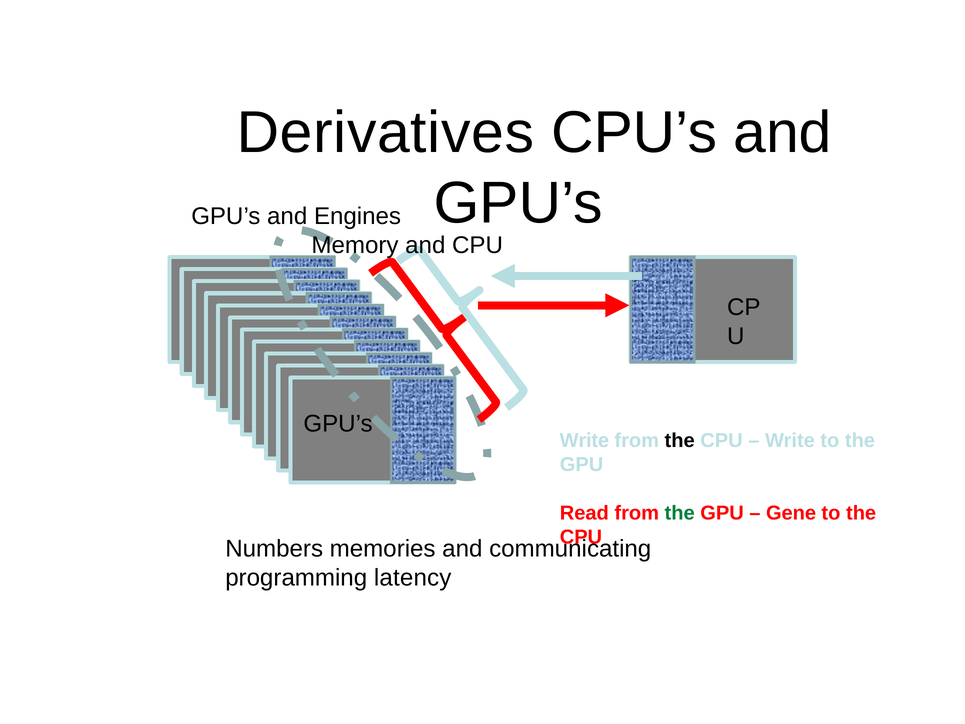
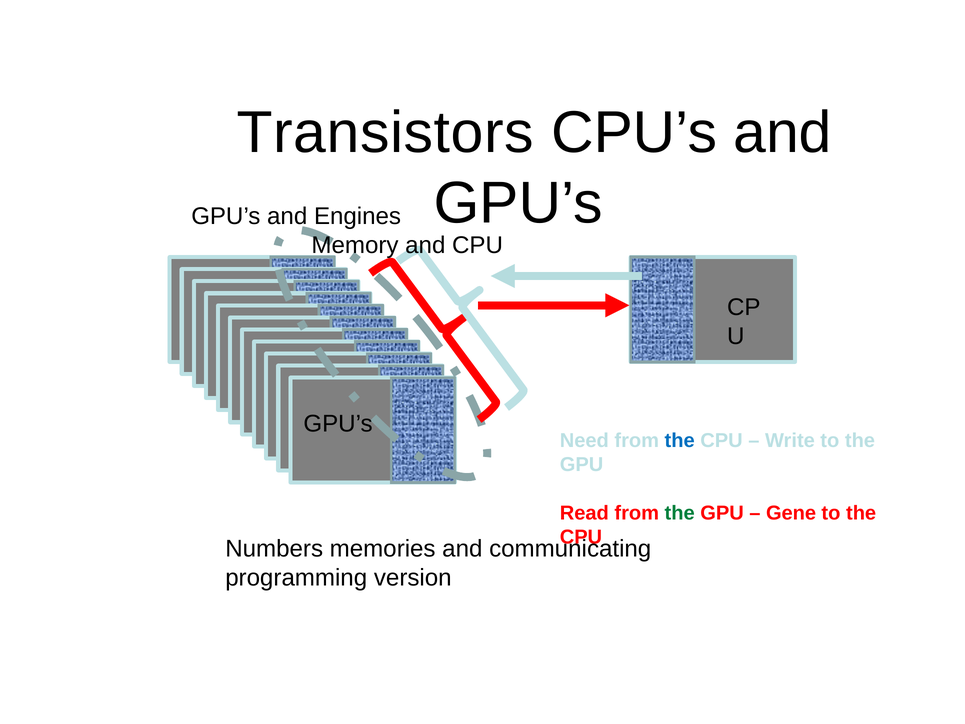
Derivatives: Derivatives -> Transistors (385, 133)
Write: Write -> Need (584, 440)
the colour: black -> blue (680, 440)
latency: latency -> version (413, 578)
